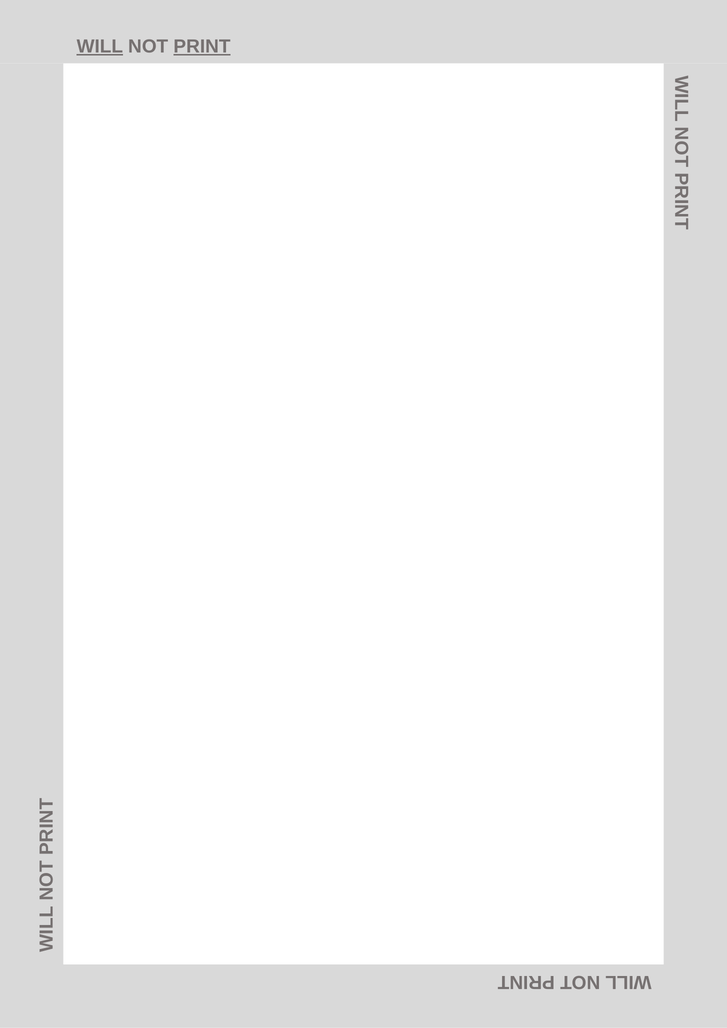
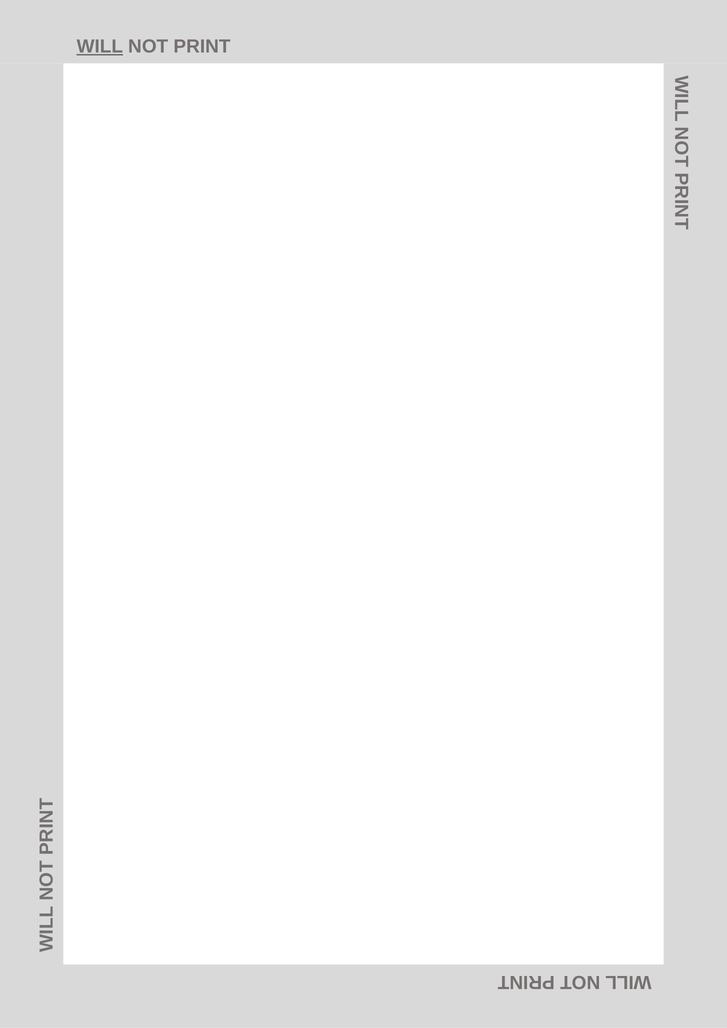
PRINT underline: present -> none (202, 47)
